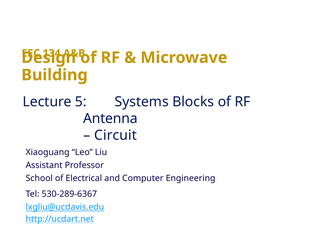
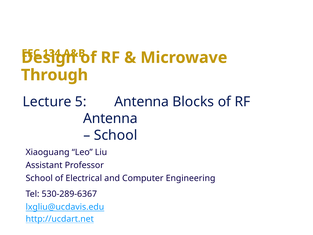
Building: Building -> Through (55, 75)
5 Systems: Systems -> Antenna (142, 102)
Circuit: Circuit -> School (116, 135)
